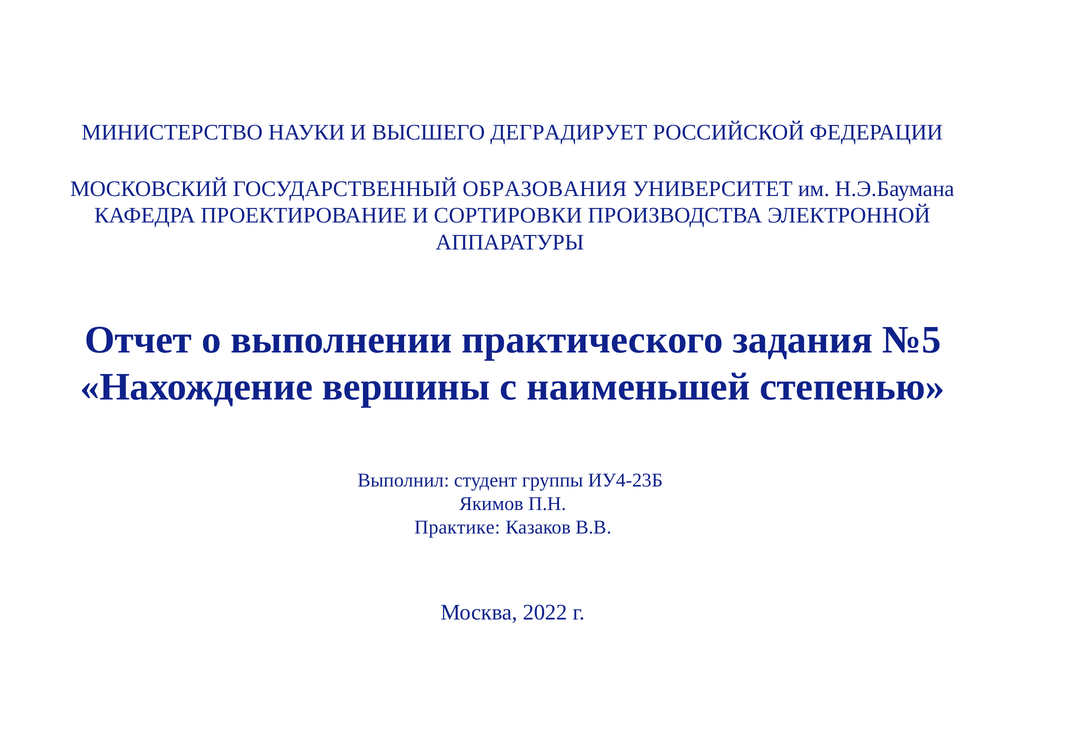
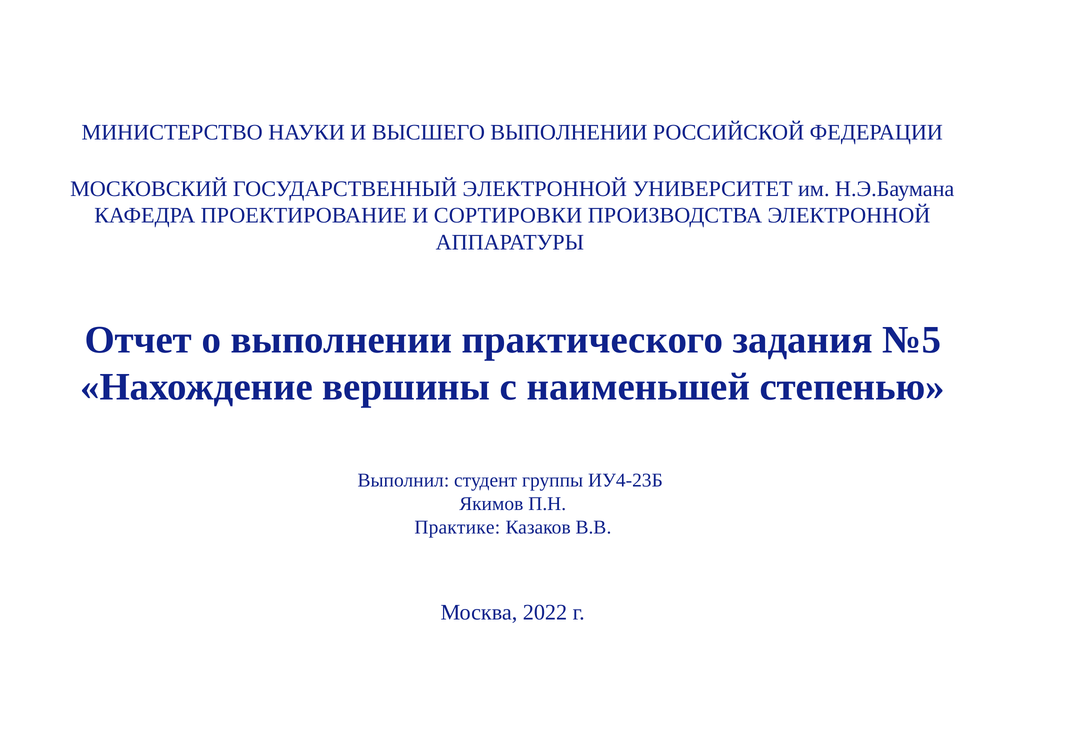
ВЫСШЕГО ДЕГРАДИРУЕТ: ДЕГРАДИРУЕТ -> ВЫПОЛНЕНИИ (569, 132)
ГОСУДАРСТВЕННЫЙ ОБРАЗОВАНИЯ: ОБРАЗОВАНИЯ -> ЭЛЕКТРОННОЙ (545, 189)
